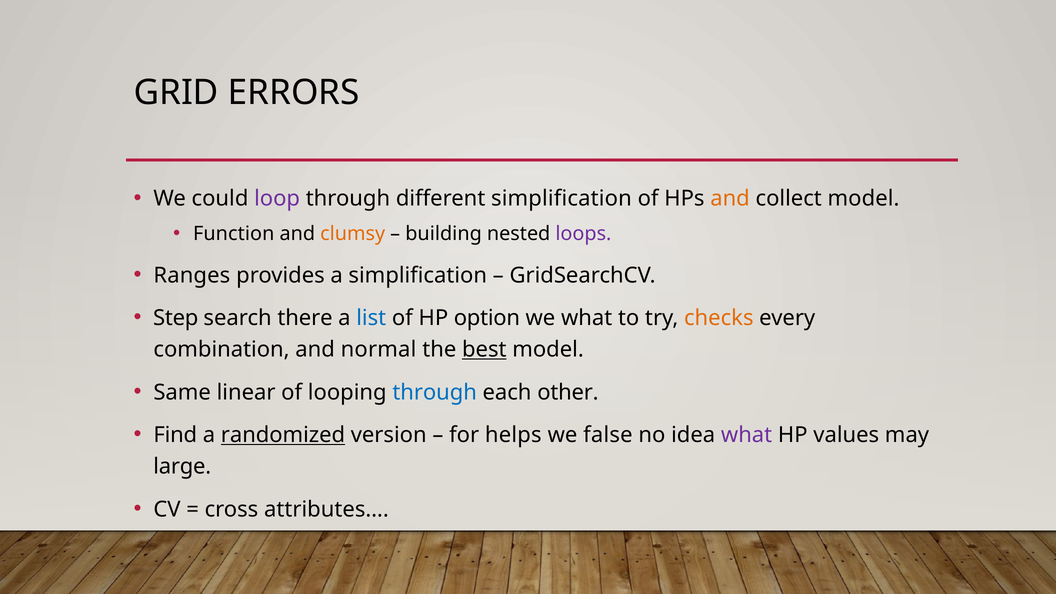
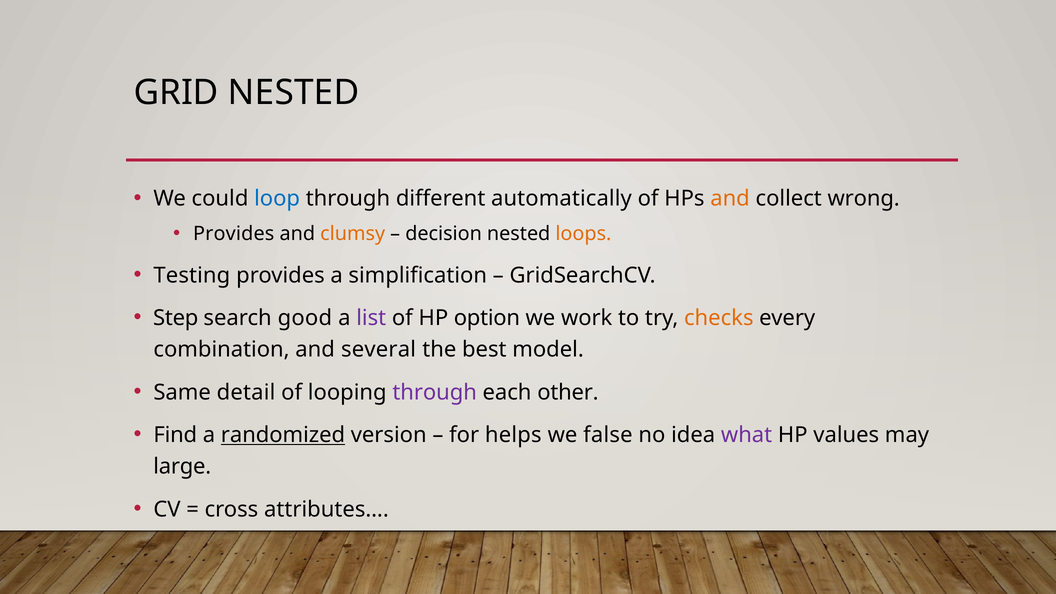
GRID ERRORS: ERRORS -> NESTED (294, 92)
loop colour: purple -> blue (277, 199)
different simplification: simplification -> automatically (561, 199)
collect model: model -> wrong (864, 199)
Function: Function -> Provides (234, 234)
building: building -> decision (444, 234)
loops colour: purple -> orange (583, 234)
Ranges: Ranges -> Testing (192, 275)
there: there -> good (305, 318)
list colour: blue -> purple (371, 318)
we what: what -> work (587, 318)
normal: normal -> several (379, 350)
best underline: present -> none (484, 350)
linear: linear -> detail (246, 392)
through colour: blue -> purple (435, 392)
